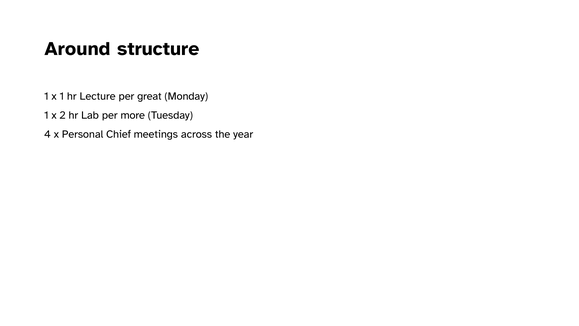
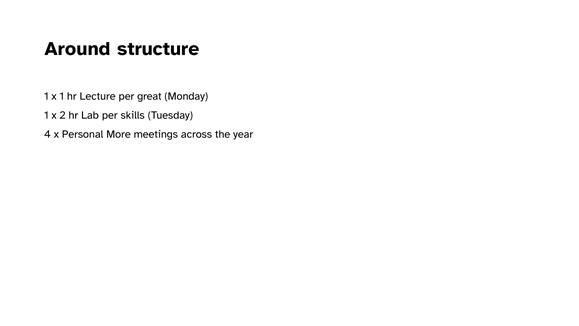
more: more -> skills (133, 115)
Chief: Chief -> More (118, 134)
